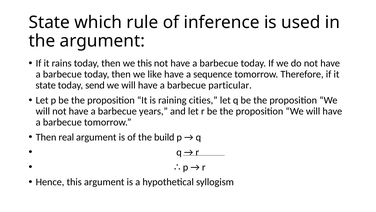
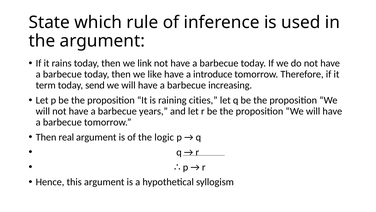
we this: this -> link (145, 63)
sequence: sequence -> introduce (213, 74)
state: state -> term (46, 85)
particular: particular -> increasing (230, 85)
build: build -> logic (164, 137)
